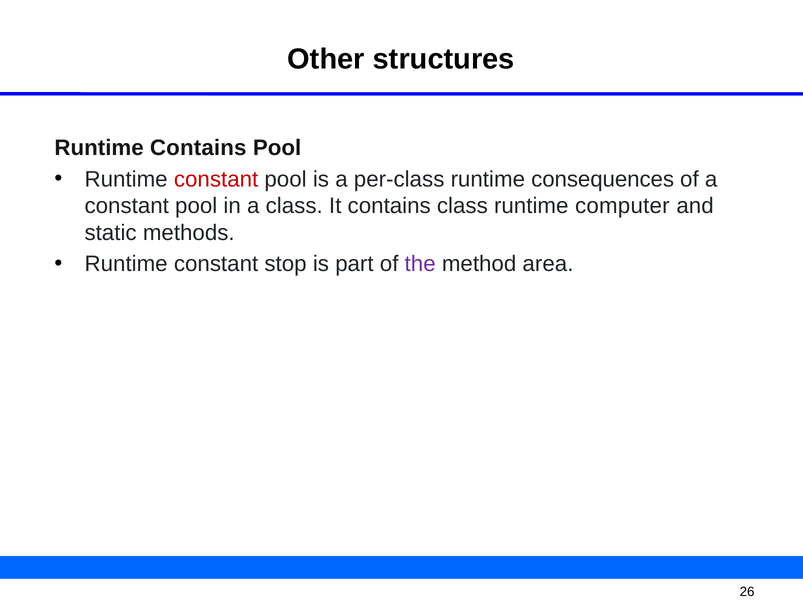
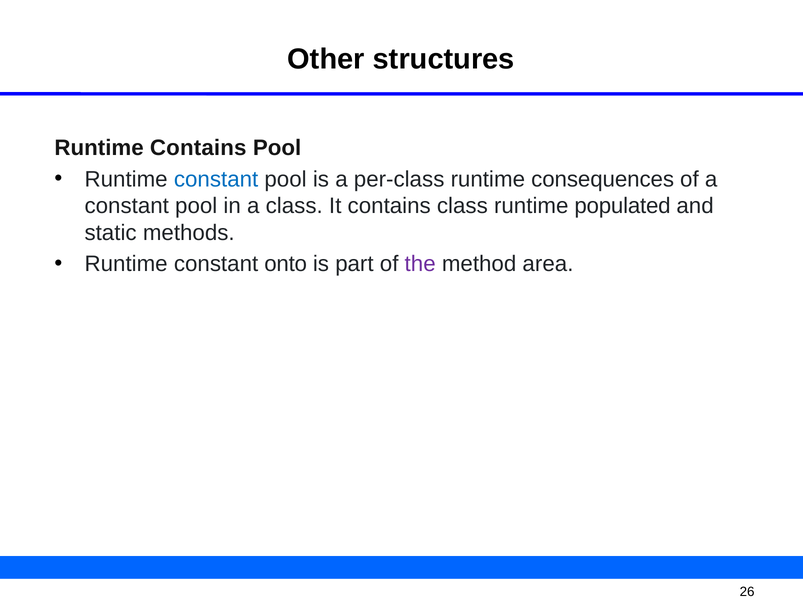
constant colour: red -> blue (216, 179)
computer: computer -> populated (623, 206)
stop: stop -> onto (286, 264)
